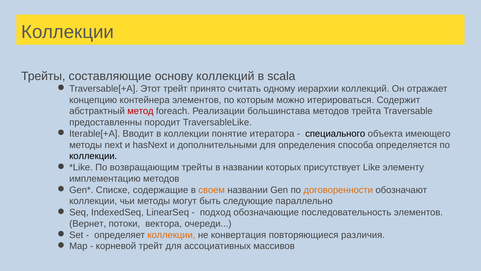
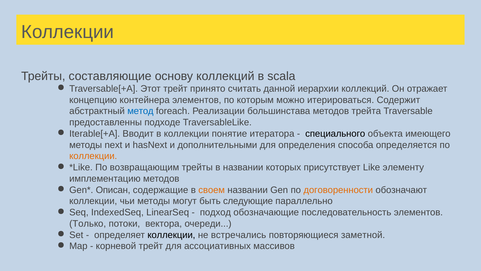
одному: одному -> данной (279, 89)
метод colour: red -> blue (140, 111)
породит: породит -> подходе (162, 122)
коллекции colour: black -> orange (93, 156)
Списке: Списке -> Описан (113, 190)
Вернет: Вернет -> Только (88, 223)
коллекции colour: orange -> black (171, 235)
конвертация: конвертация -> встречались (239, 235)
различия: различия -> заметной (363, 235)
